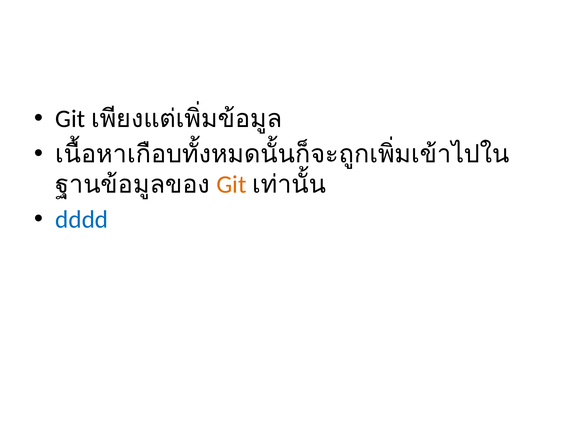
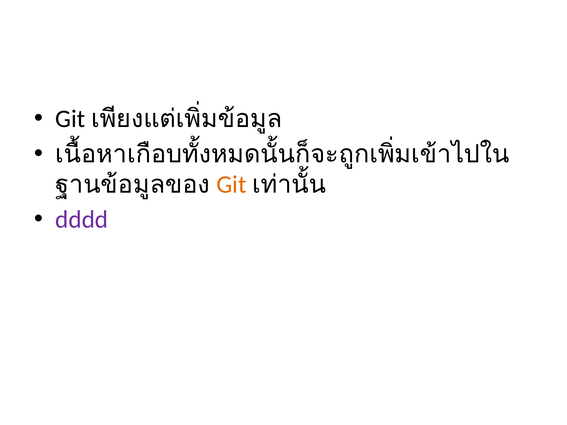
dddd colour: blue -> purple (82, 220)
